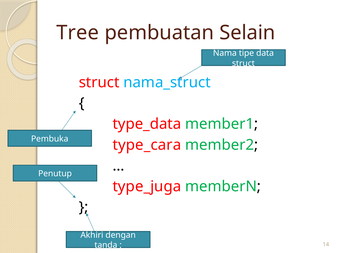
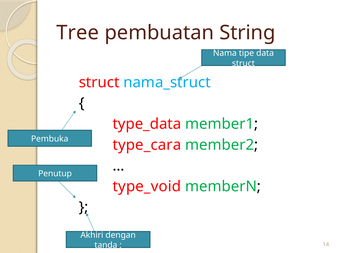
Selain: Selain -> String (247, 33)
type_juga: type_juga -> type_void (147, 186)
